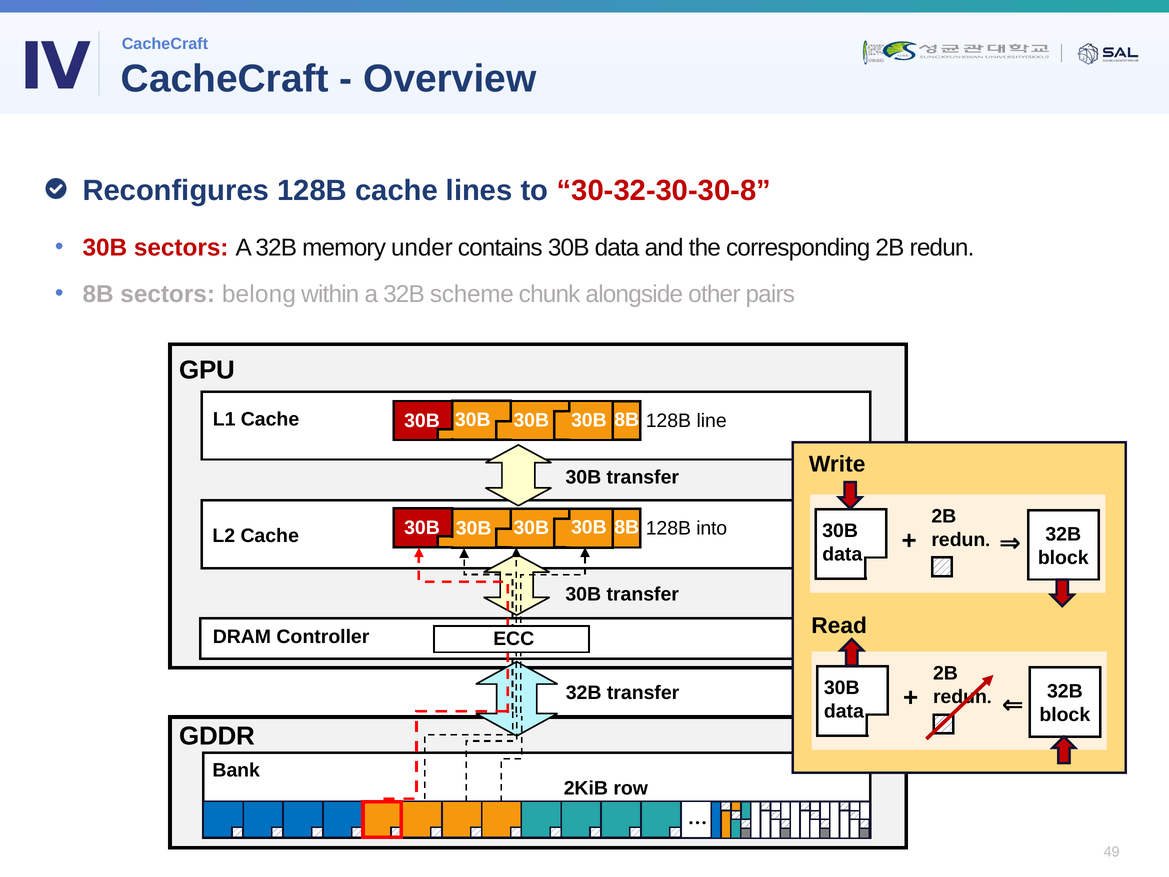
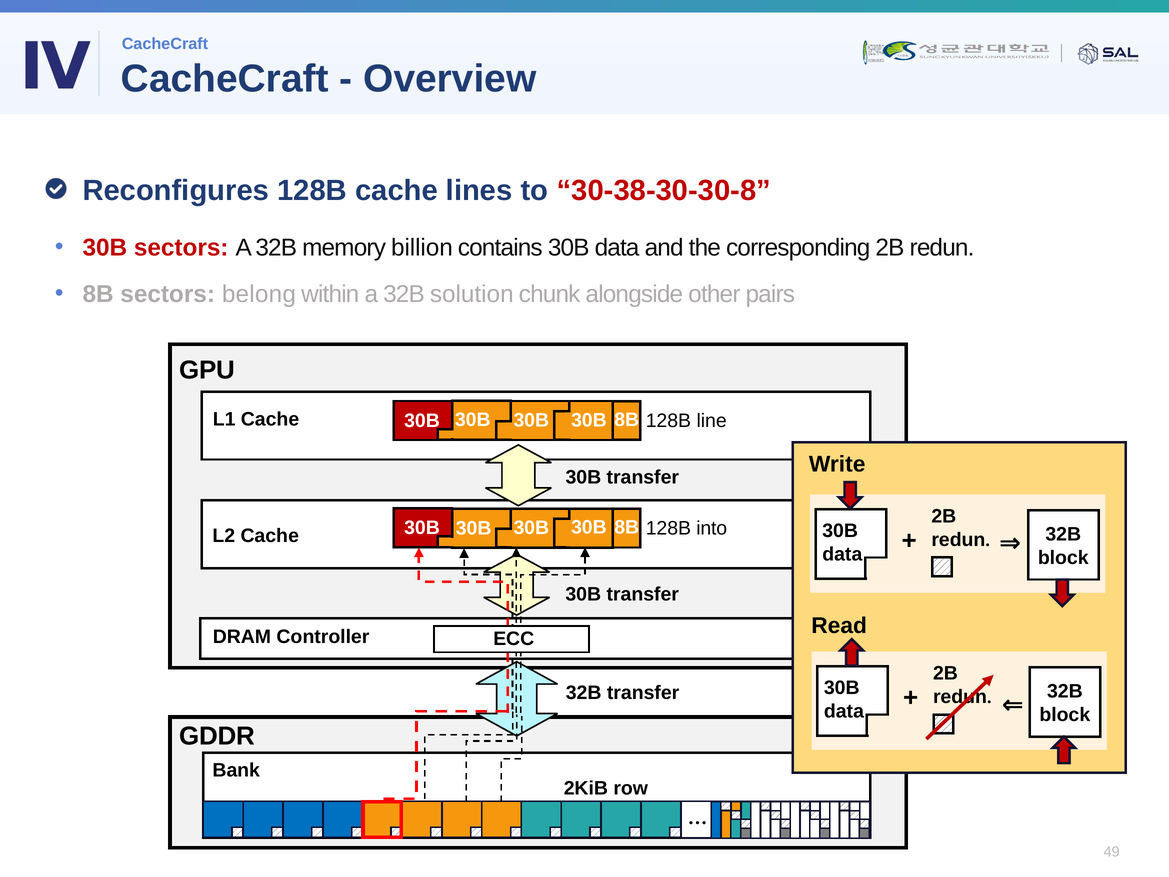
30-32-30-30-8: 30-32-30-30-8 -> 30-38-30-30-8 (664, 190)
under: under -> billion (422, 247)
scheme: scheme -> solution (472, 294)
